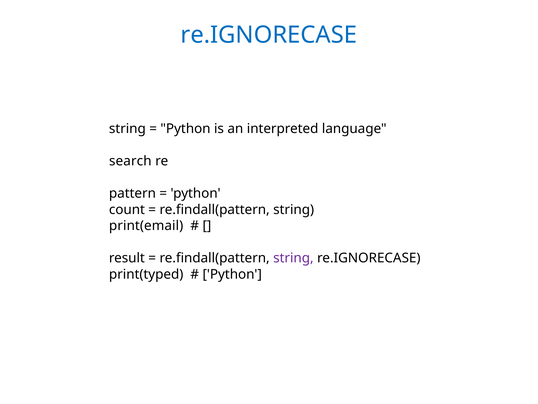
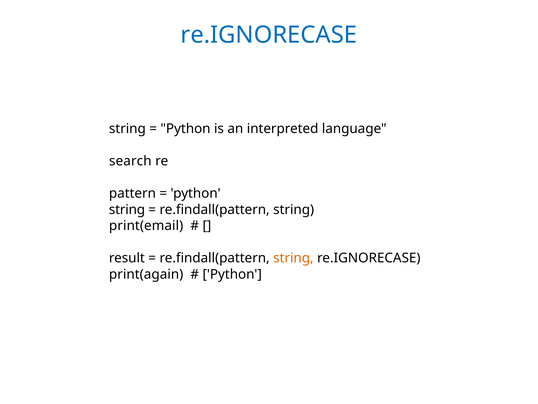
count: count -> string (127, 209)
string colour: purple -> orange (293, 258)
print(typed: print(typed -> print(again (146, 274)
